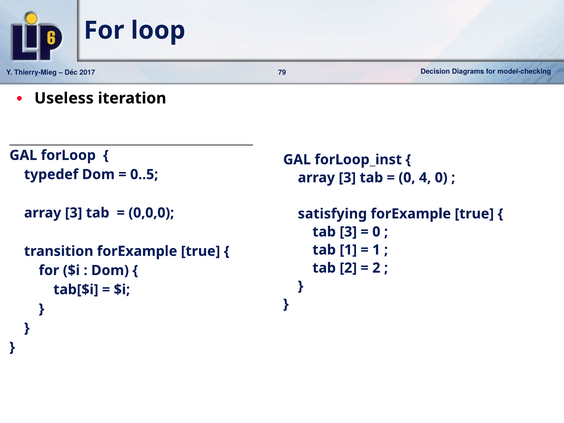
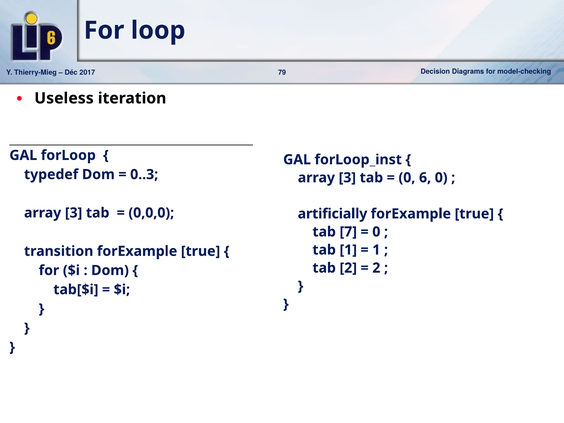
0..5: 0..5 -> 0..3 (144, 174)
4: 4 -> 6 (425, 178)
satisfying: satisfying -> artificially (333, 214)
tab 3: 3 -> 7 (348, 232)
